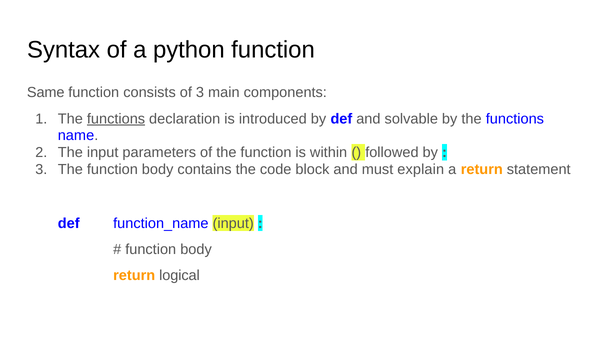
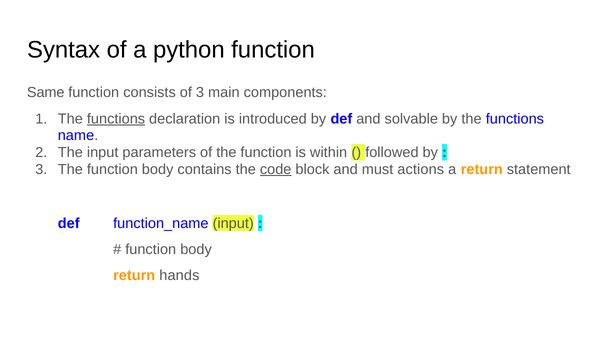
code underline: none -> present (276, 169)
explain: explain -> actions (421, 169)
logical: logical -> hands (179, 275)
